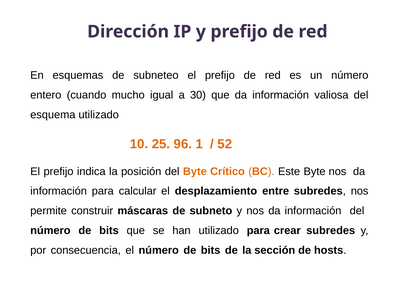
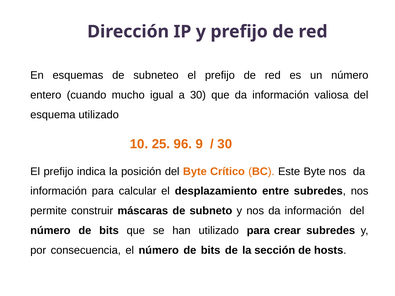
1: 1 -> 9 (199, 144)
52: 52 -> 30 (225, 144)
